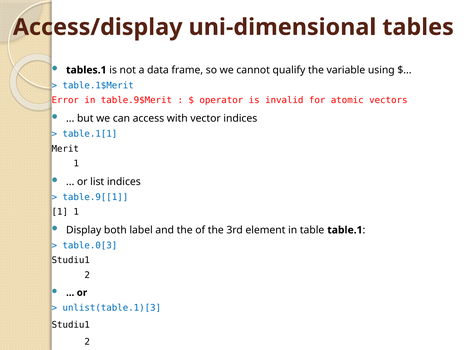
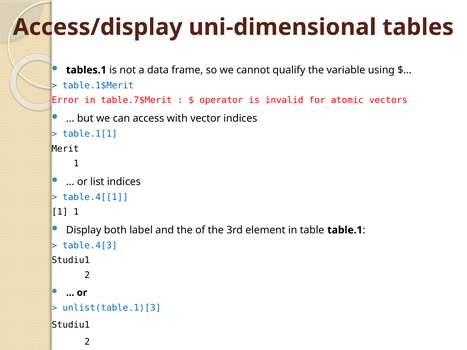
table.9$Merit: table.9$Merit -> table.7$Merit (136, 100)
table.9[[1: table.9[[1 -> table.4[[1 (95, 197)
table.0[3: table.0[3 -> table.4[3 (90, 246)
